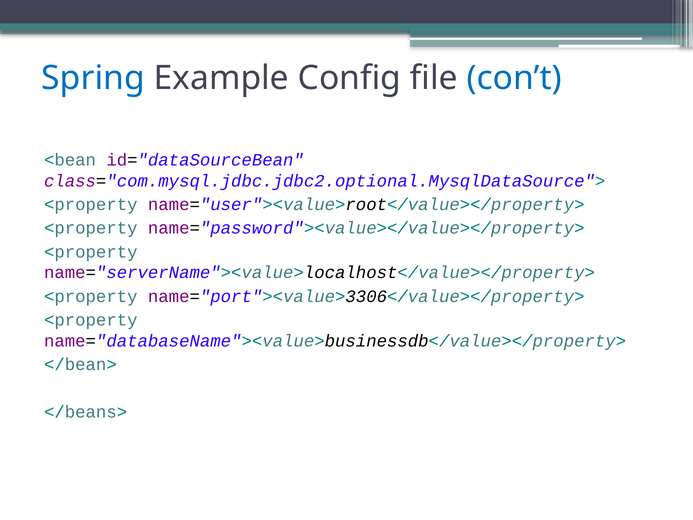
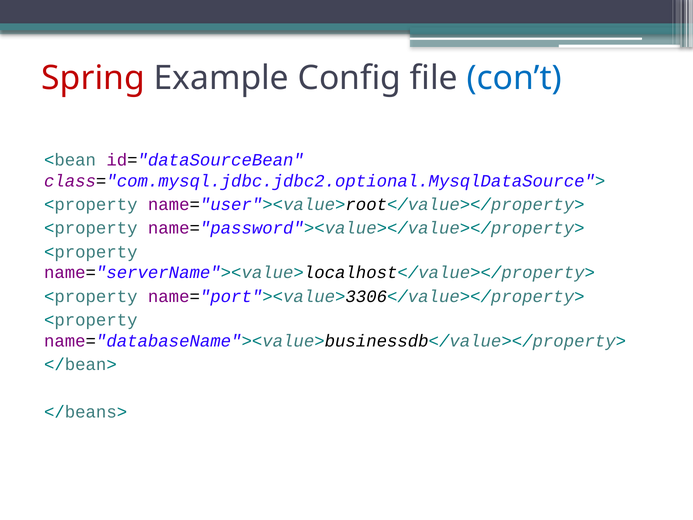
Spring colour: blue -> red (93, 78)
